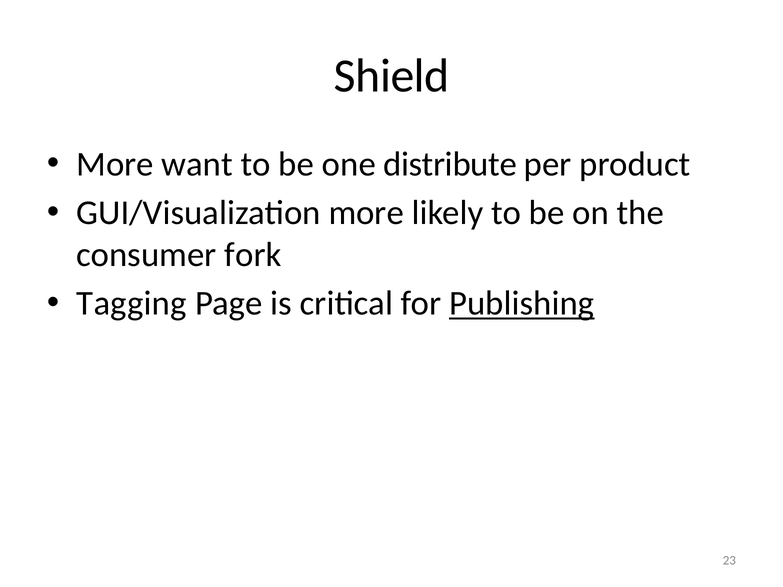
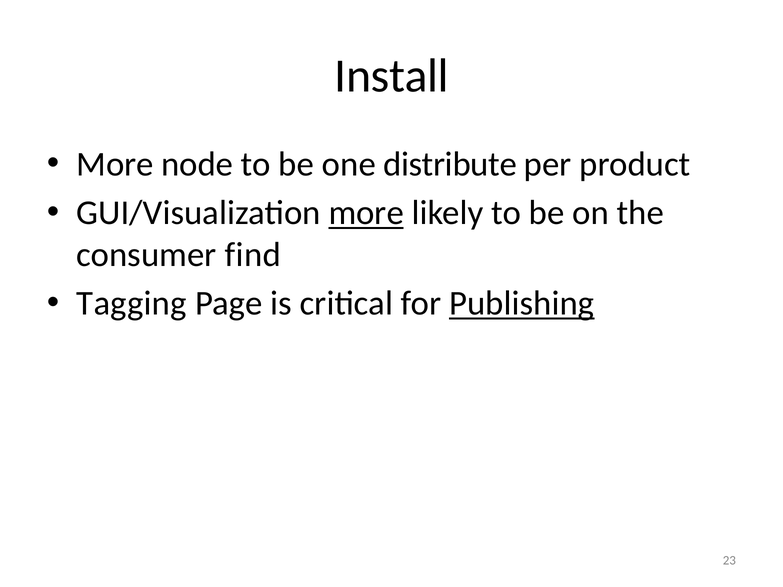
Shield: Shield -> Install (392, 76)
want: want -> node (197, 164)
more underline: none -> present (366, 213)
fork: fork -> find (253, 255)
